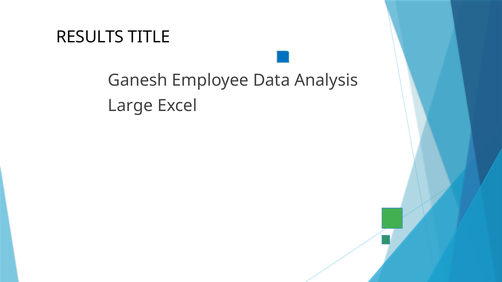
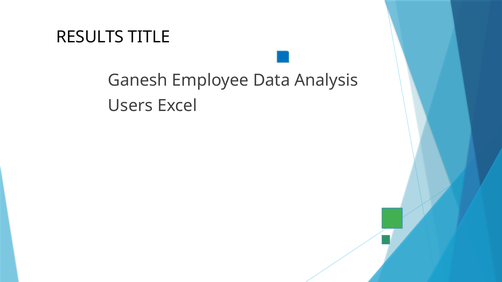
Large: Large -> Users (130, 106)
